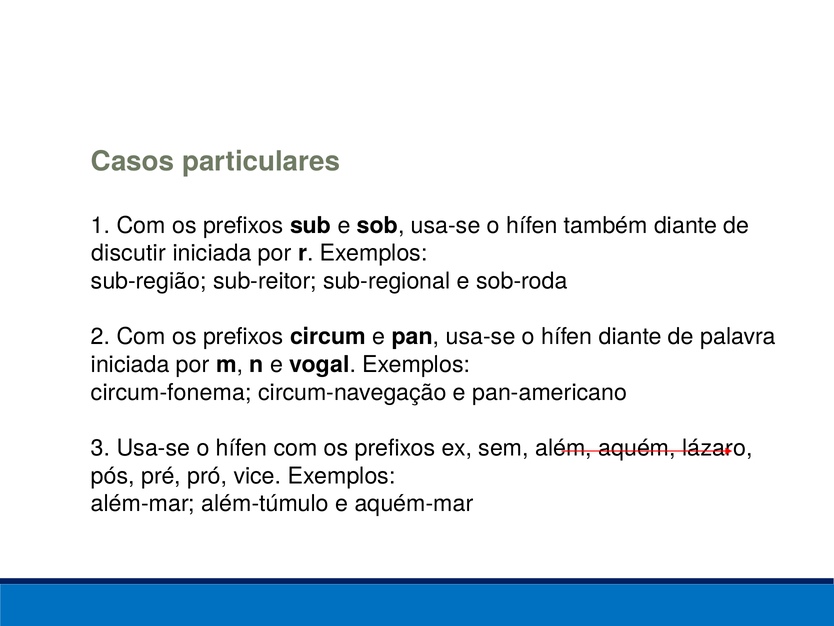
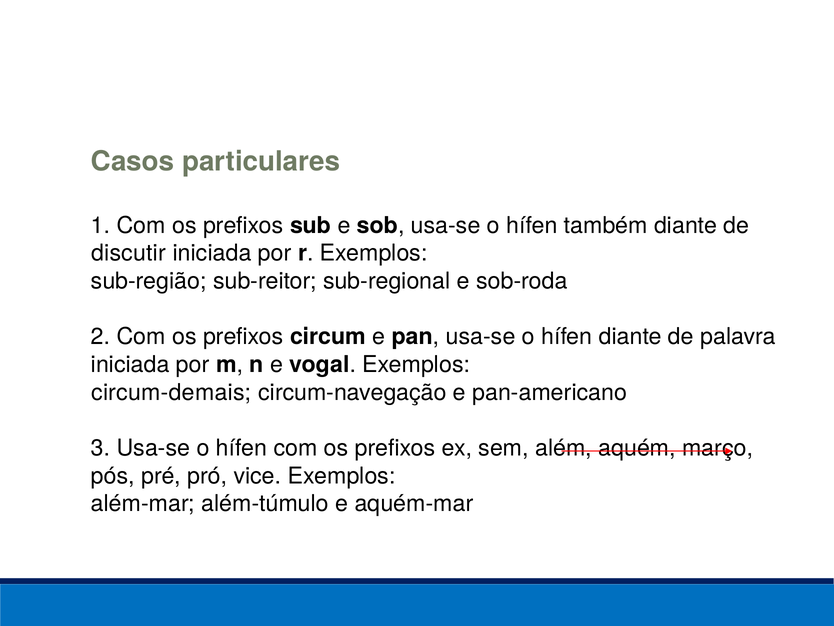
circum-fonema: circum-fonema -> circum-demais (171, 392)
lázaro: lázaro -> março (718, 448)
